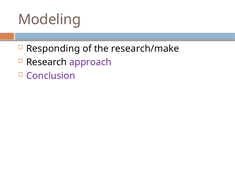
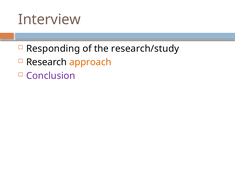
Modeling: Modeling -> Interview (49, 20)
research/make: research/make -> research/study (145, 49)
approach colour: purple -> orange (90, 62)
